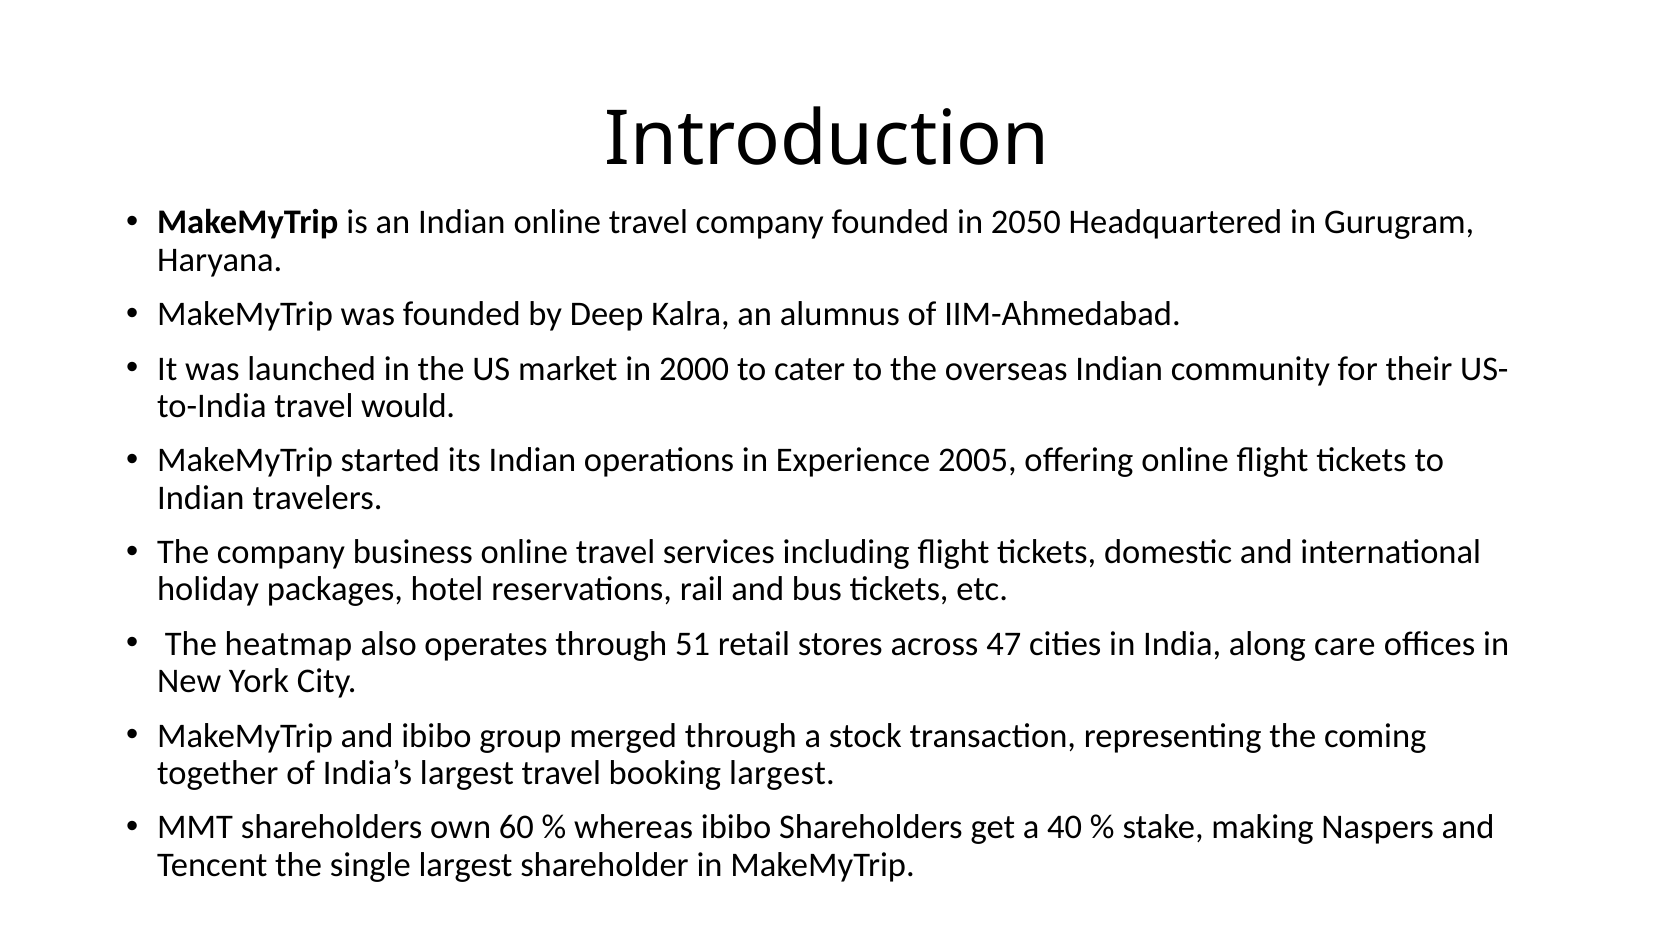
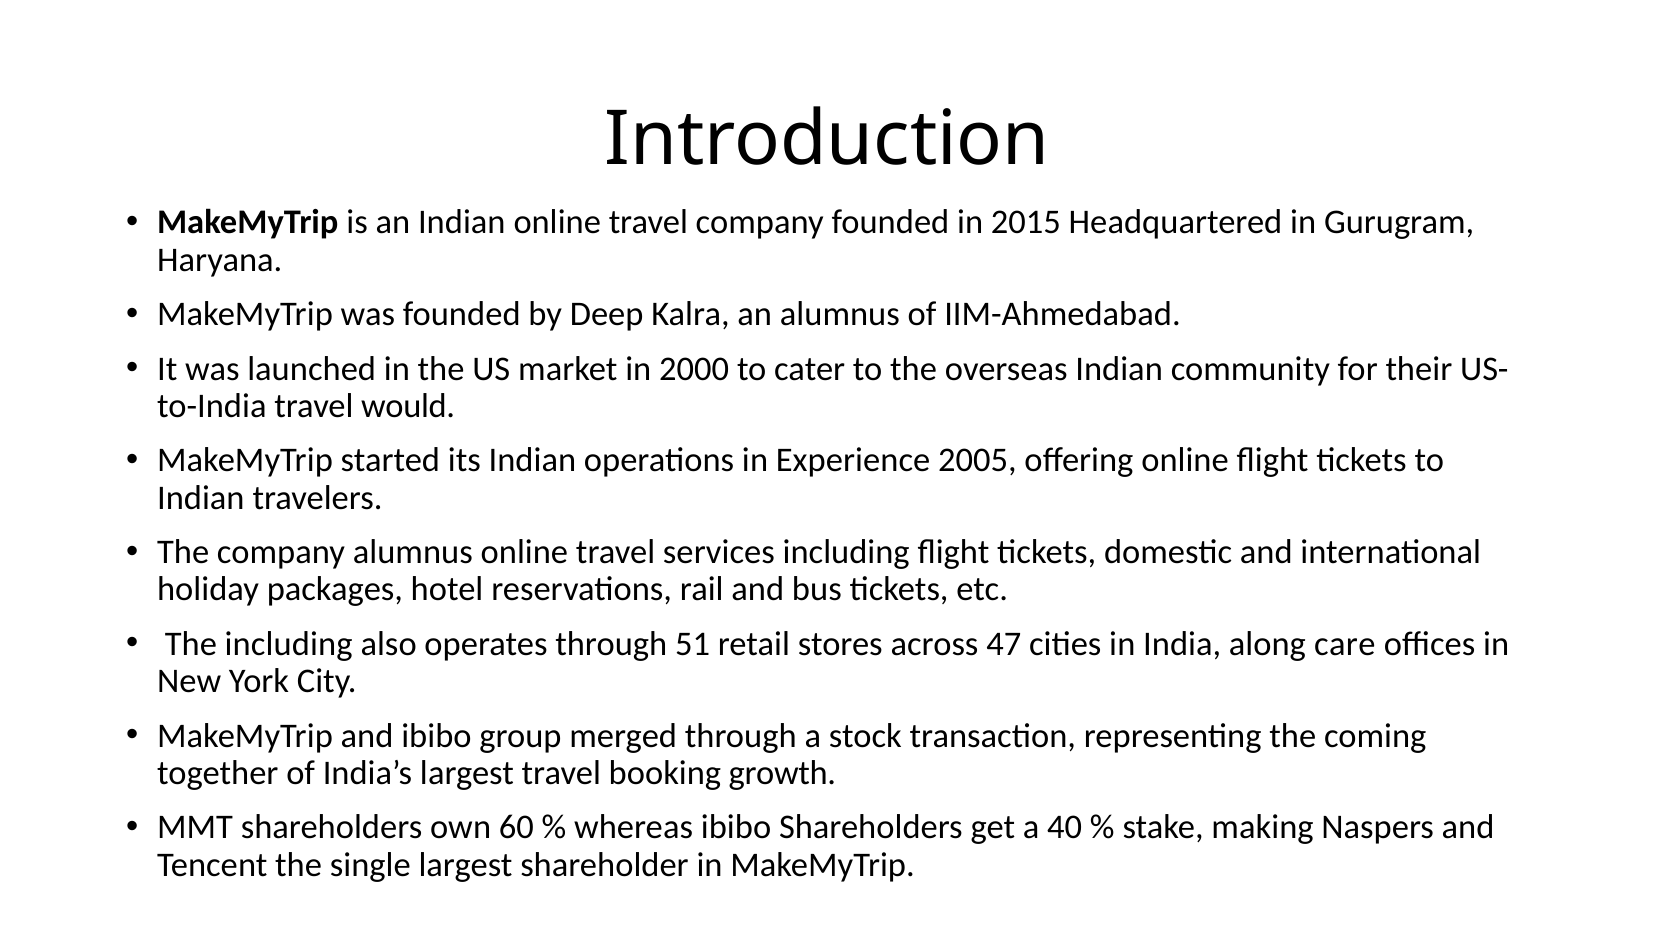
2050: 2050 -> 2015 (1026, 223)
company business: business -> alumnus (413, 552)
The heatmap: heatmap -> including (289, 644)
booking largest: largest -> growth (782, 773)
